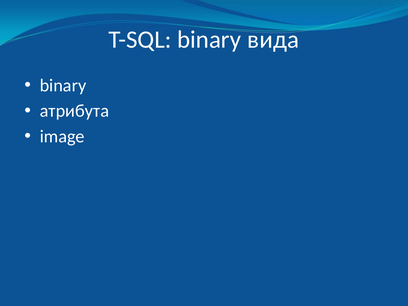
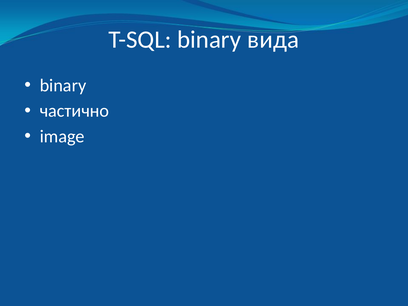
атрибута: атрибута -> частично (74, 111)
